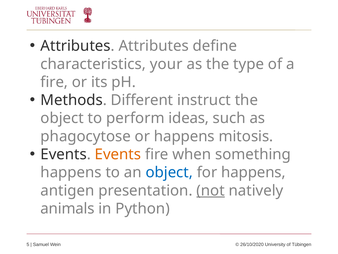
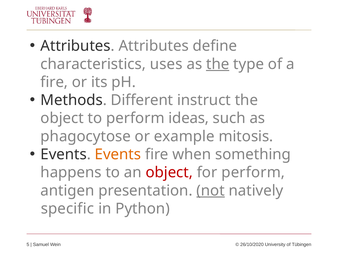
your: your -> uses (166, 64)
the underline: none -> present (218, 64)
or happens: happens -> example (184, 136)
object colour: blue -> red (169, 172)
for happens: happens -> perform (253, 172)
animals: animals -> specific (67, 208)
